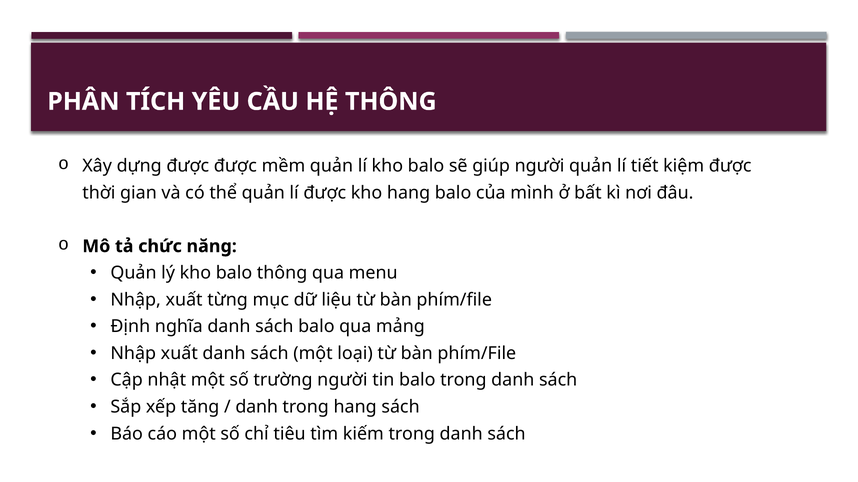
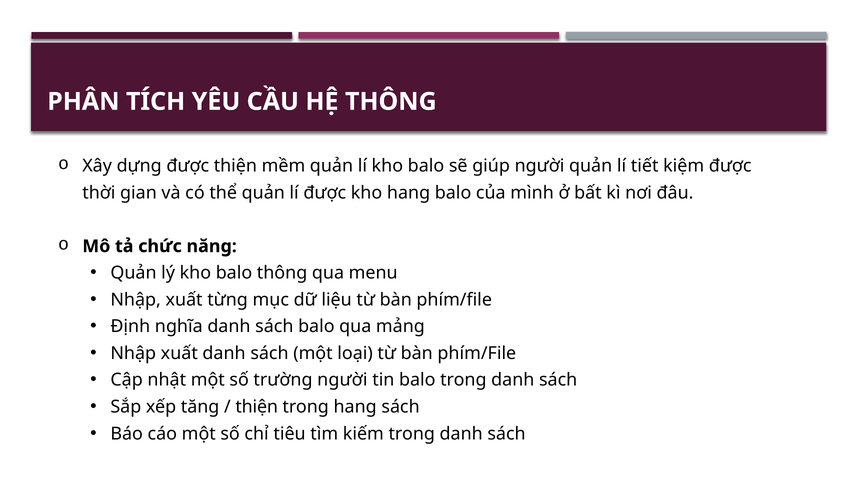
được được: được -> thiện (235, 166)
danh: danh -> thiện (257, 407)
